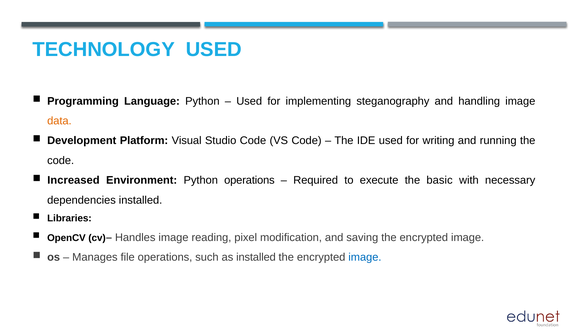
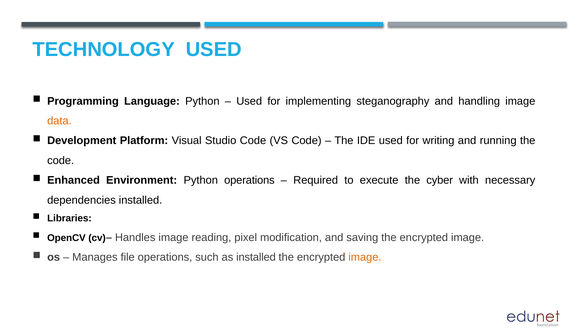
Increased: Increased -> Enhanced (74, 181)
basic: basic -> cyber (440, 181)
image colour: blue -> orange (365, 258)
